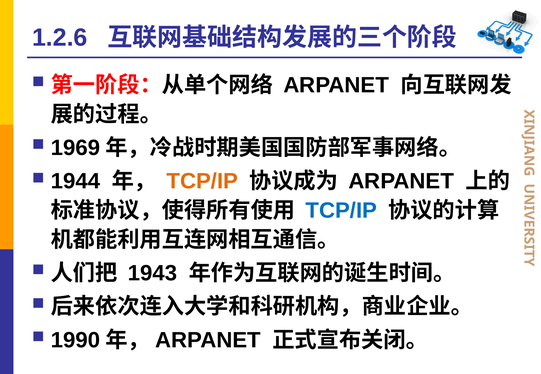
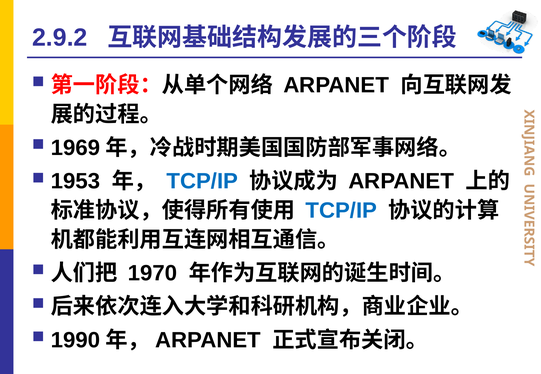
1.2.6: 1.2.6 -> 2.9.2 (60, 38)
1944: 1944 -> 1953 (75, 182)
TCP/IP colour: orange -> blue (202, 182)
1943: 1943 -> 1970 (152, 274)
